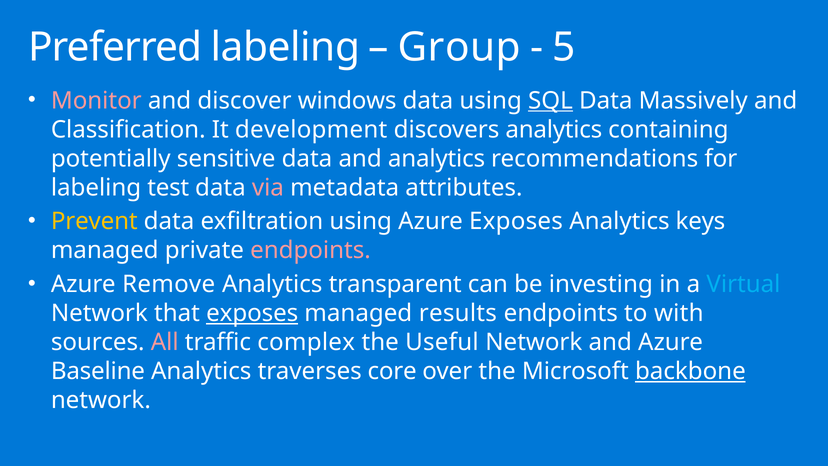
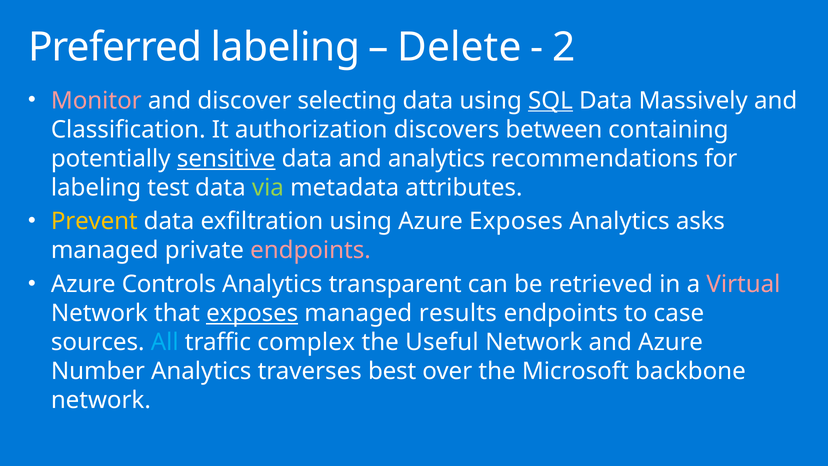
Group: Group -> Delete (459, 48)
5: 5 -> 2 (564, 48)
windows: windows -> selecting (347, 101)
development: development -> authorization (311, 130)
discovers analytics: analytics -> between (554, 130)
sensitive underline: none -> present (226, 159)
via colour: pink -> light green (268, 188)
keys: keys -> asks (700, 221)
Remove: Remove -> Controls (169, 284)
investing: investing -> retrieved (601, 284)
Virtual colour: light blue -> pink (743, 284)
with: with -> case (679, 313)
All colour: pink -> light blue (165, 342)
Baseline: Baseline -> Number (98, 371)
core: core -> best (392, 371)
backbone underline: present -> none (690, 371)
